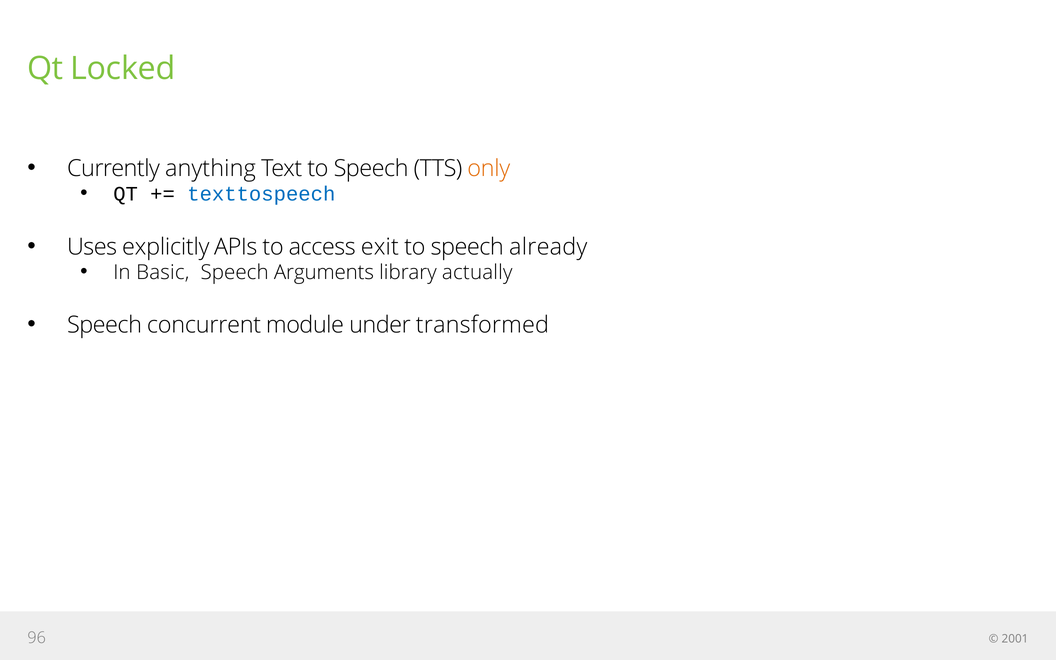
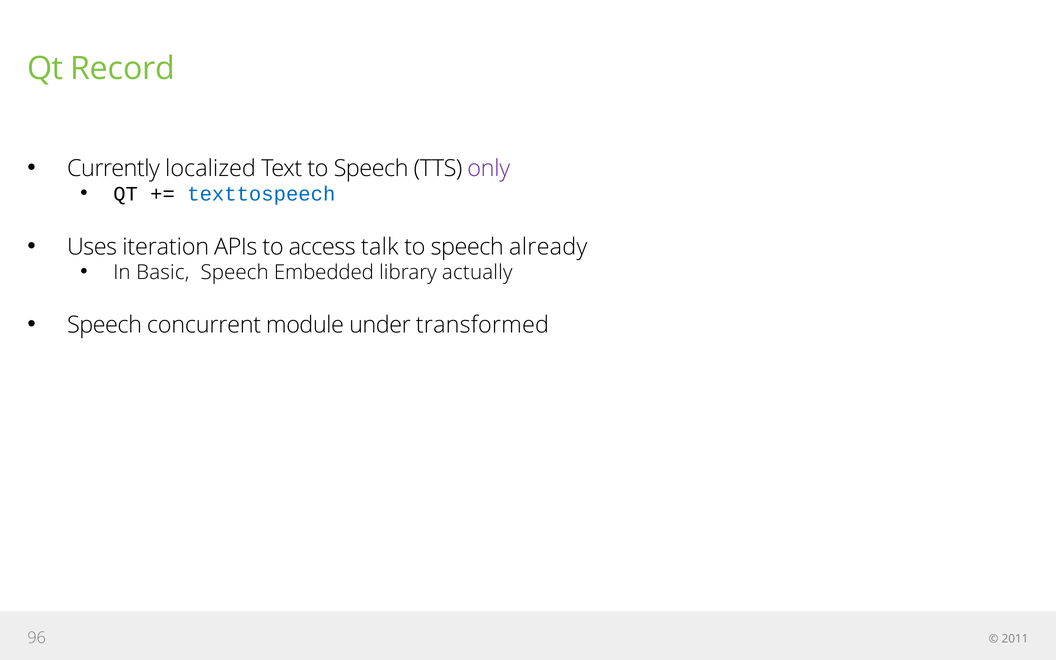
Locked: Locked -> Record (123, 69)
anything: anything -> localized (210, 169)
only colour: orange -> purple (489, 169)
explicitly: explicitly -> iteration (166, 247)
exit: exit -> talk (380, 247)
Arguments: Arguments -> Embedded (324, 272)
2001: 2001 -> 2011 (1015, 639)
